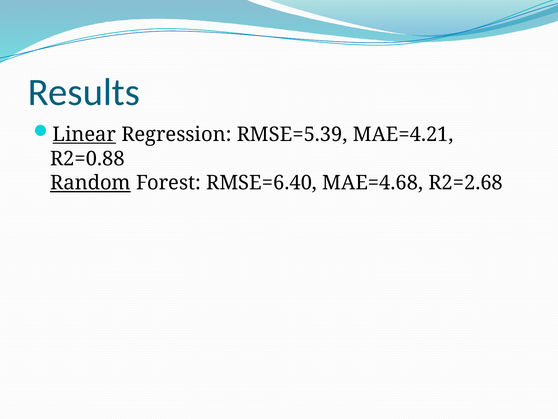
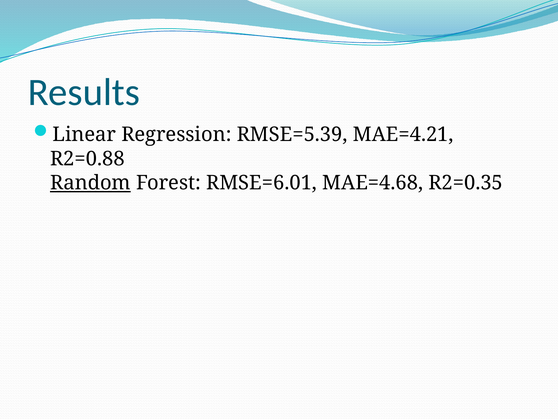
Linear underline: present -> none (84, 134)
RMSE=6.40: RMSE=6.40 -> RMSE=6.01 (262, 183)
R2=2.68: R2=2.68 -> R2=0.35 (466, 183)
